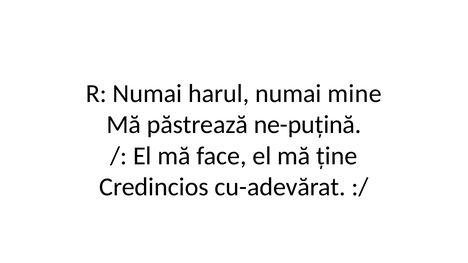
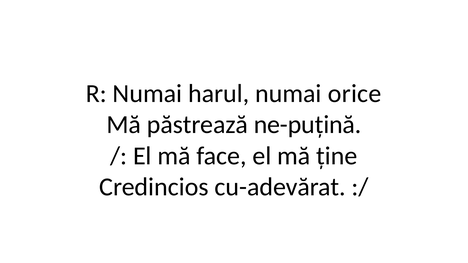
mine: mine -> orice (355, 94)
